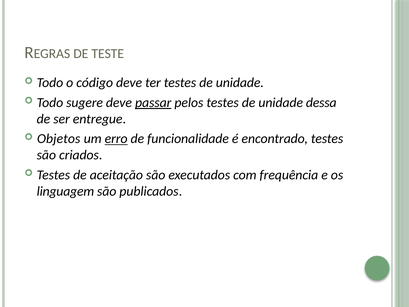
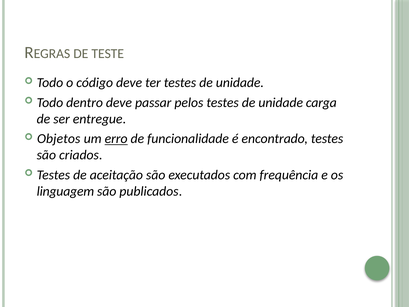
sugere: sugere -> dentro (85, 102)
passar underline: present -> none (153, 102)
dessa: dessa -> carga (321, 102)
